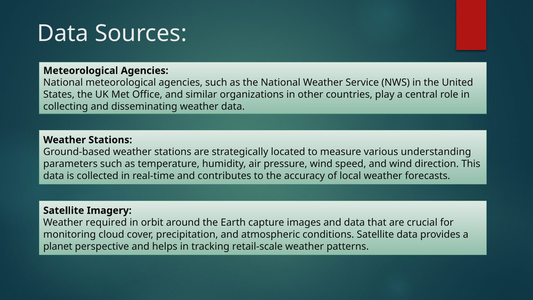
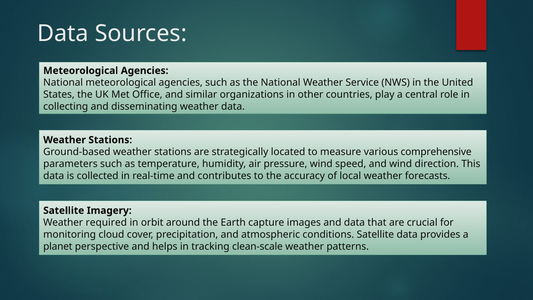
understanding: understanding -> comprehensive (436, 152)
retail-scale: retail-scale -> clean-scale (257, 246)
